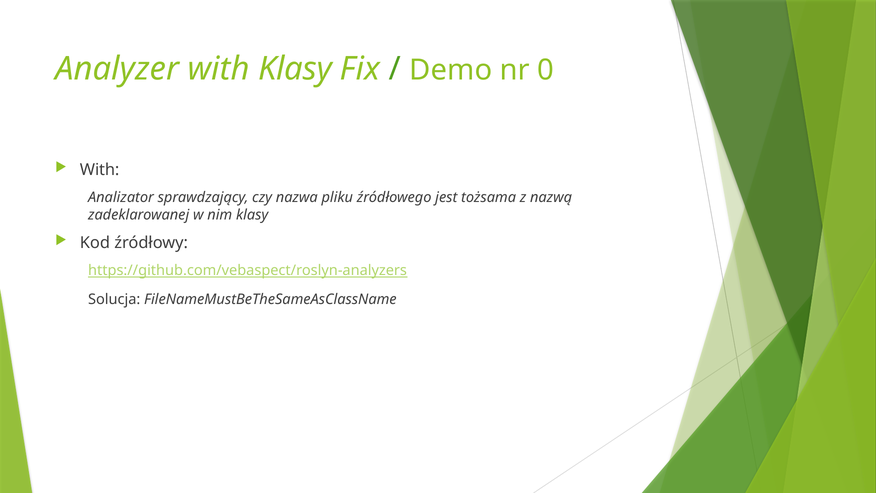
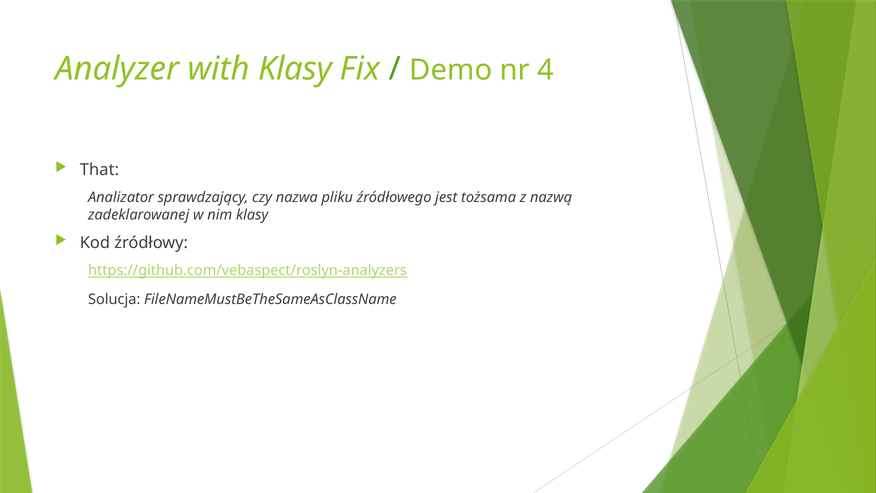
0: 0 -> 4 (546, 70)
With: With -> That (99, 170)
